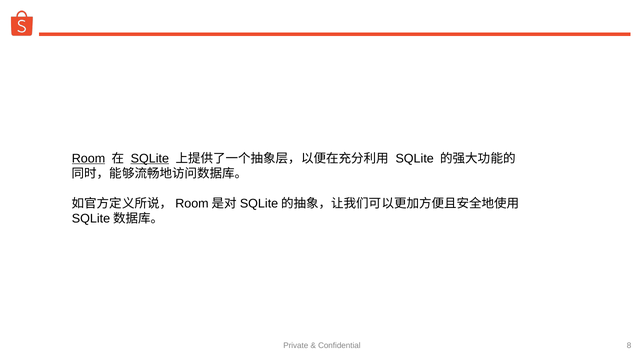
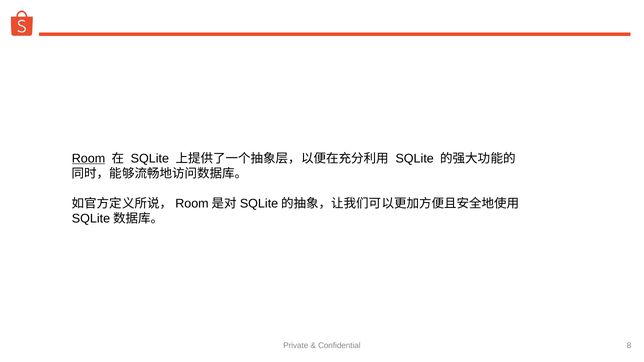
SQLite underline: present -> none (150, 159)
